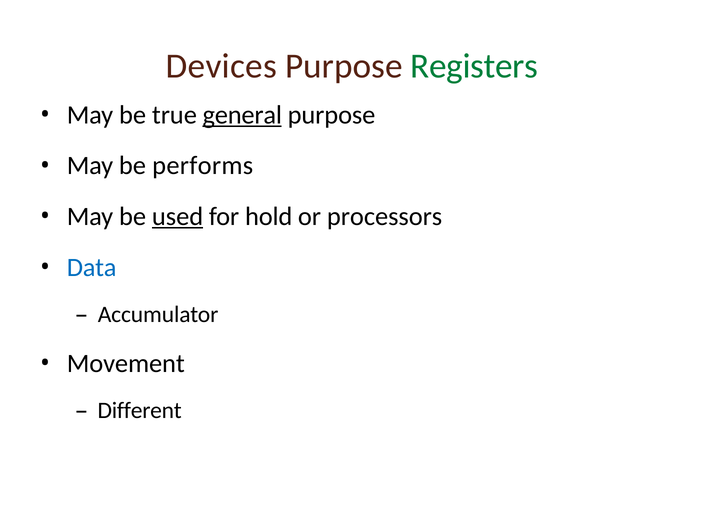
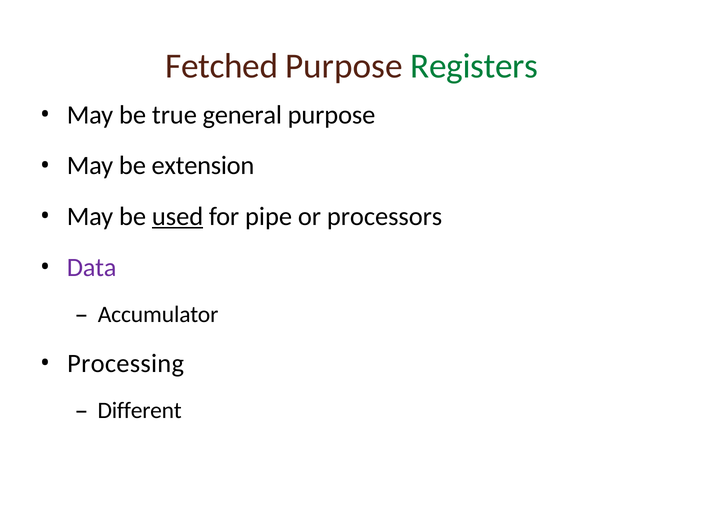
Devices: Devices -> Fetched (222, 66)
general underline: present -> none (242, 115)
performs: performs -> extension (203, 166)
hold: hold -> pipe (269, 217)
Data colour: blue -> purple (92, 268)
Movement: Movement -> Processing (126, 364)
